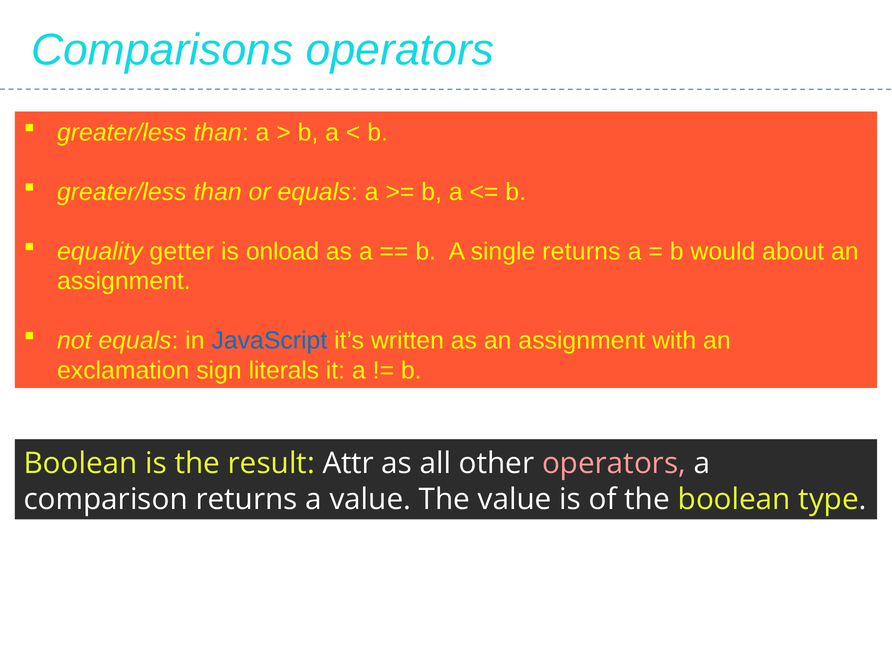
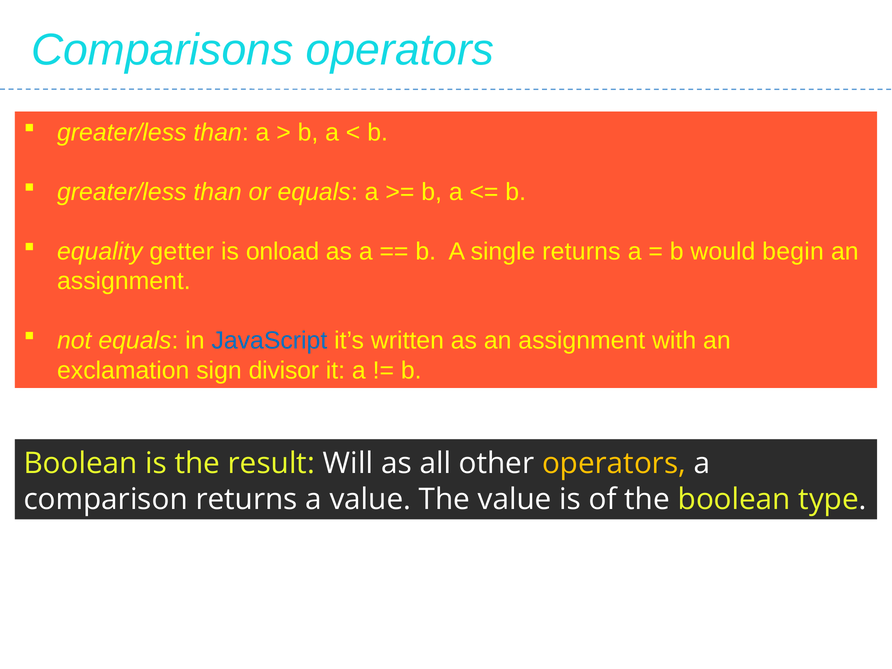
about: about -> begin (793, 251)
literals: literals -> divisor (284, 370)
Attr: Attr -> Will (348, 464)
operators colour: pink -> yellow (614, 464)
